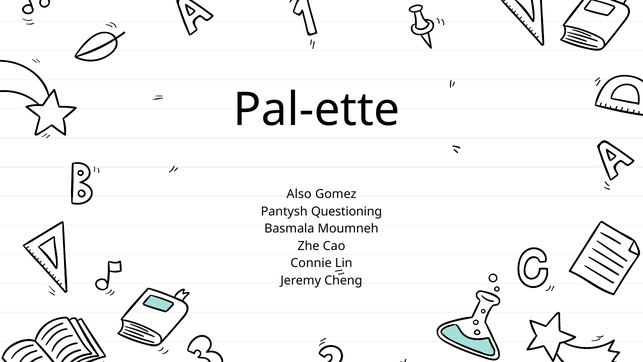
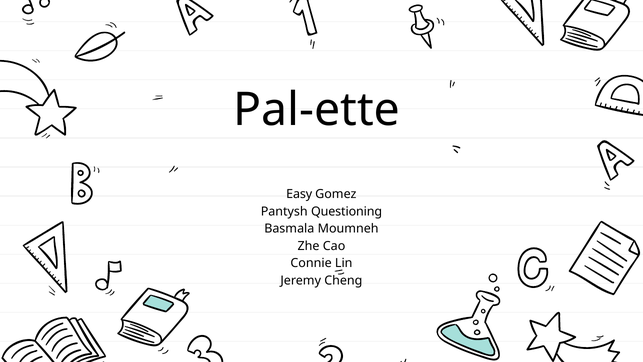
Also: Also -> Easy (299, 194)
